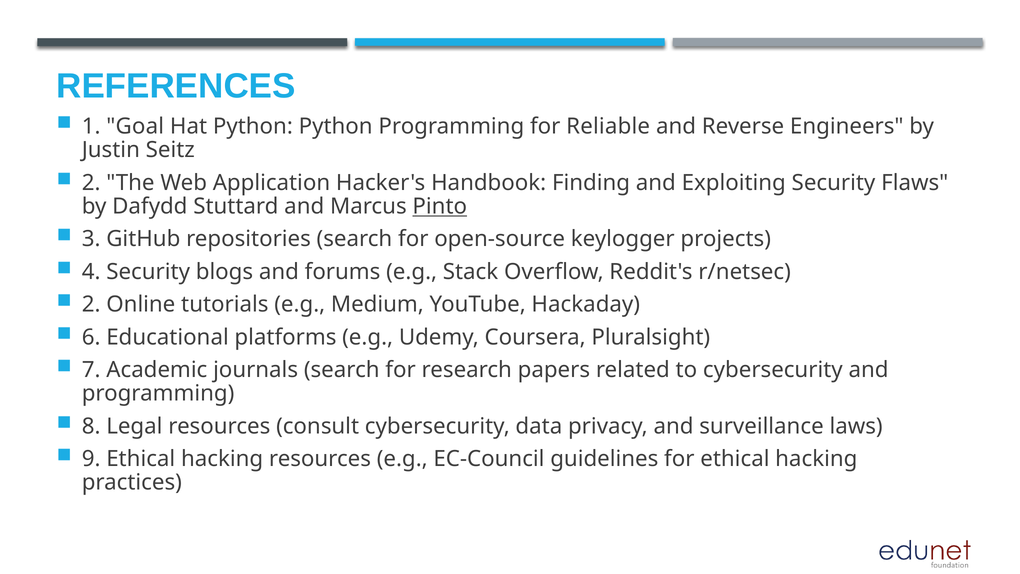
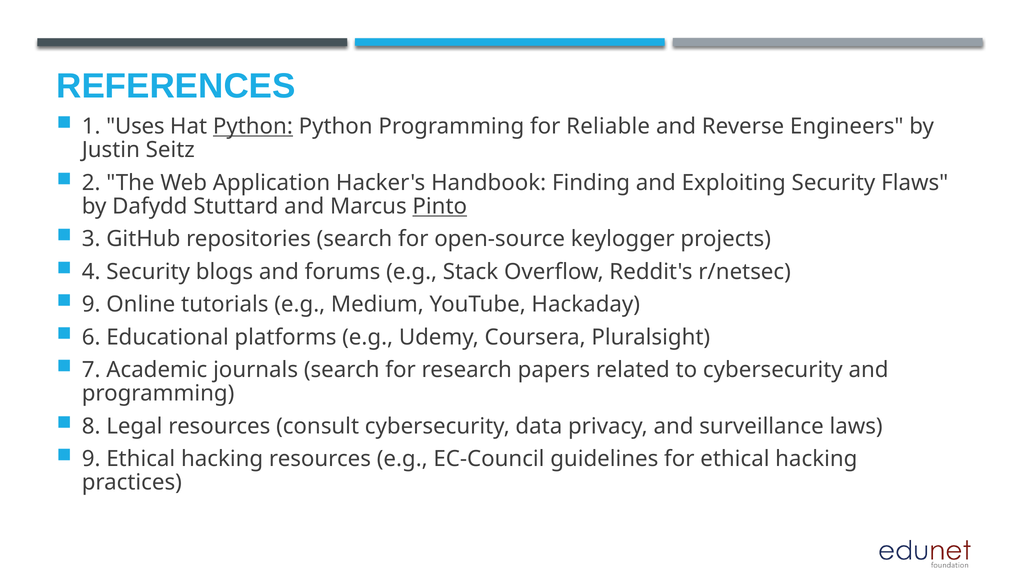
Goal: Goal -> Uses (135, 126)
Python underline: none -> present (253, 126)
2: 2 -> 9 (91, 304)
